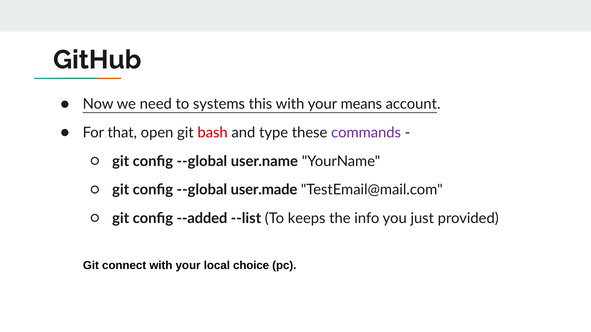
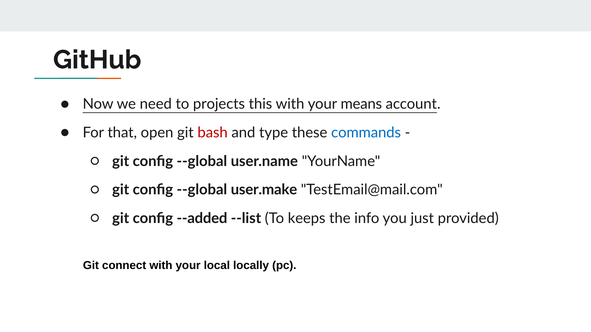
systems: systems -> projects (219, 104)
commands colour: purple -> blue (366, 133)
user.made: user.made -> user.make (264, 190)
choice: choice -> locally (251, 266)
